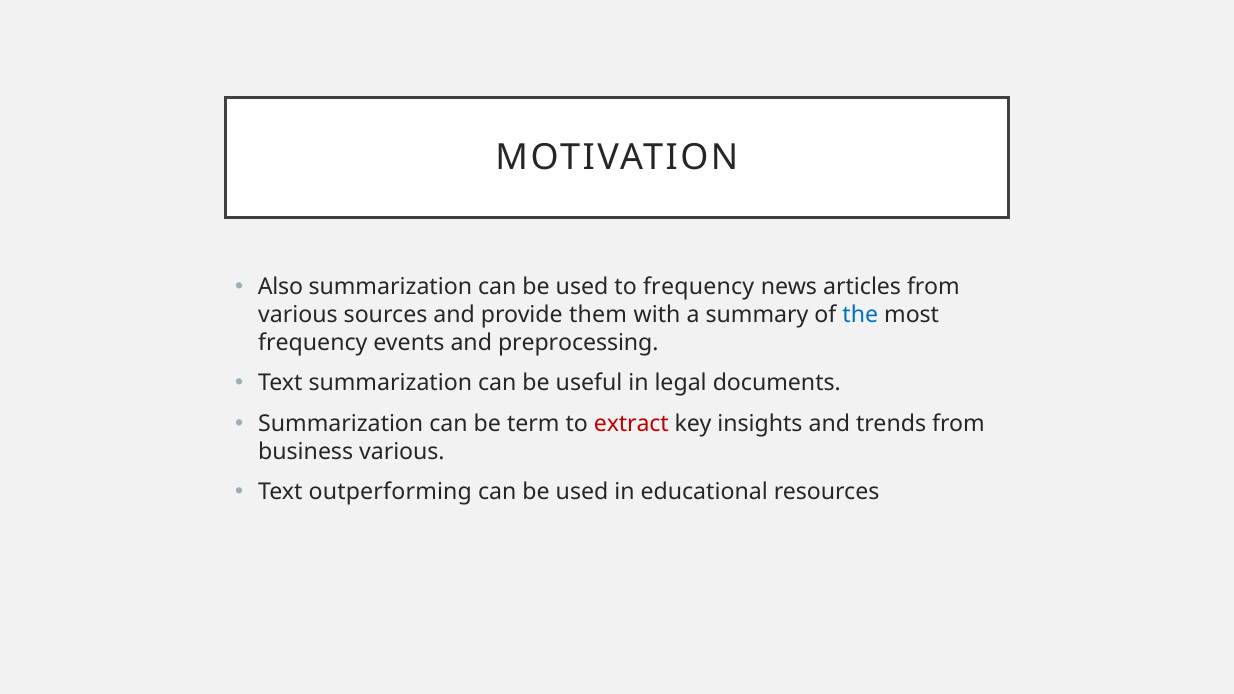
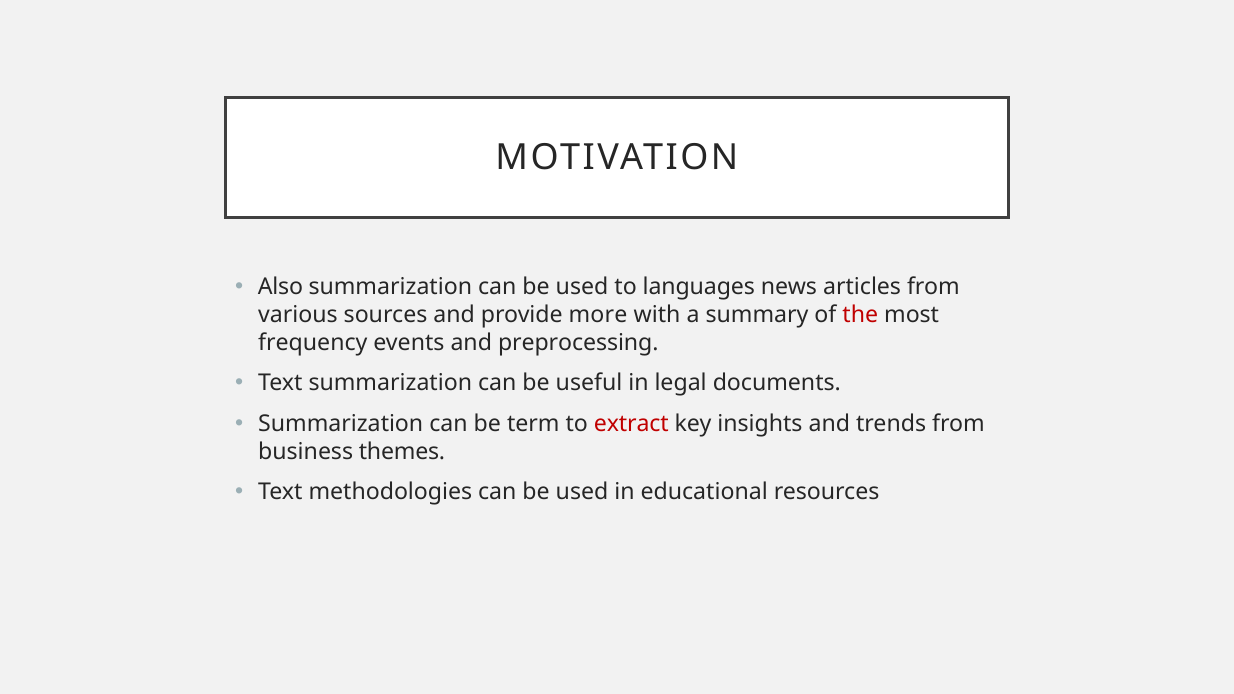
to frequency: frequency -> languages (699, 287)
them: them -> more (598, 315)
the colour: blue -> red (860, 315)
business various: various -> themes (402, 452)
outperforming: outperforming -> methodologies (390, 492)
